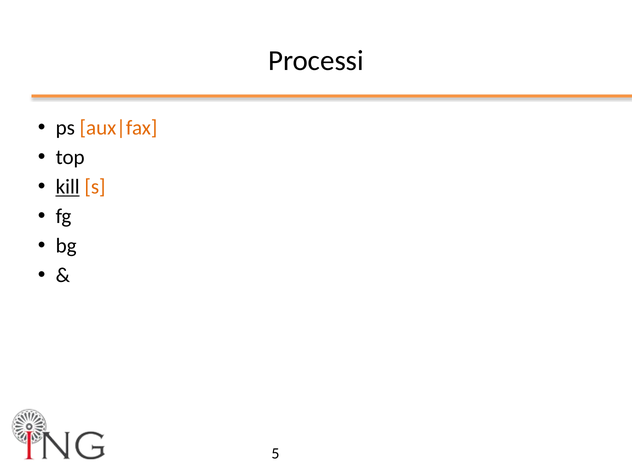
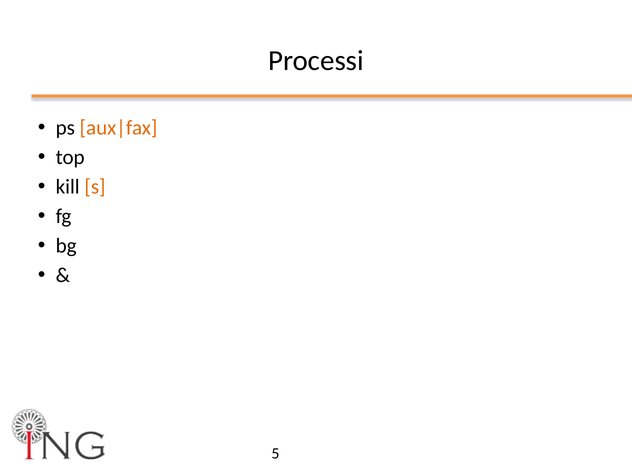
kill underline: present -> none (68, 187)
